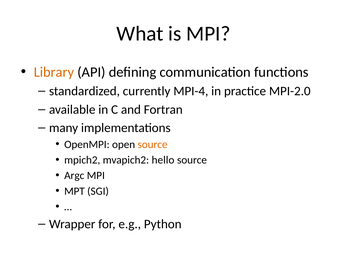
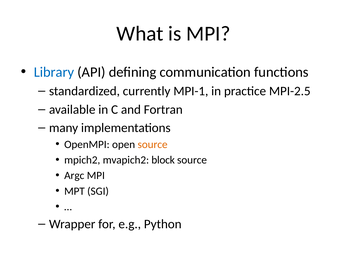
Library colour: orange -> blue (54, 72)
MPI-4: MPI-4 -> MPI-1 (191, 91)
MPI-2.0: MPI-2.0 -> MPI-2.5 (290, 91)
hello: hello -> block (163, 160)
